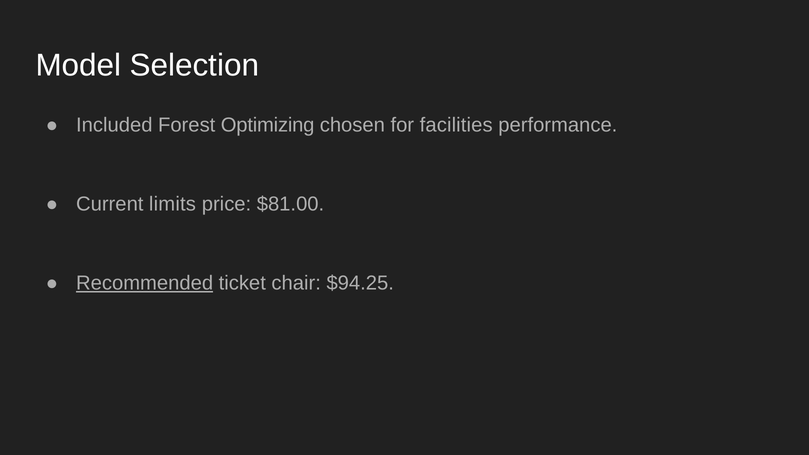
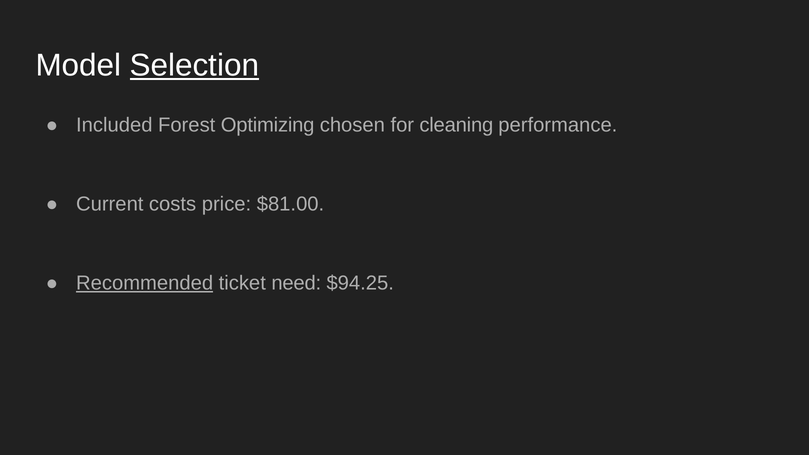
Selection underline: none -> present (194, 66)
facilities: facilities -> cleaning (456, 125)
limits: limits -> costs (173, 204)
chair: chair -> need (296, 283)
